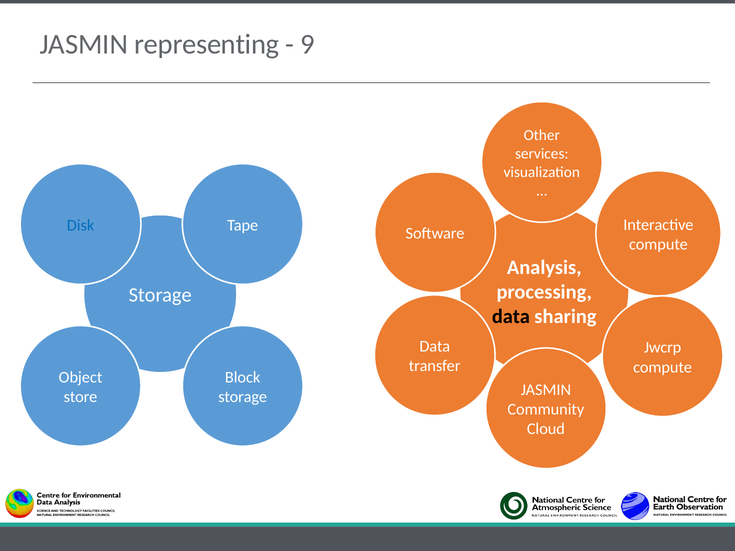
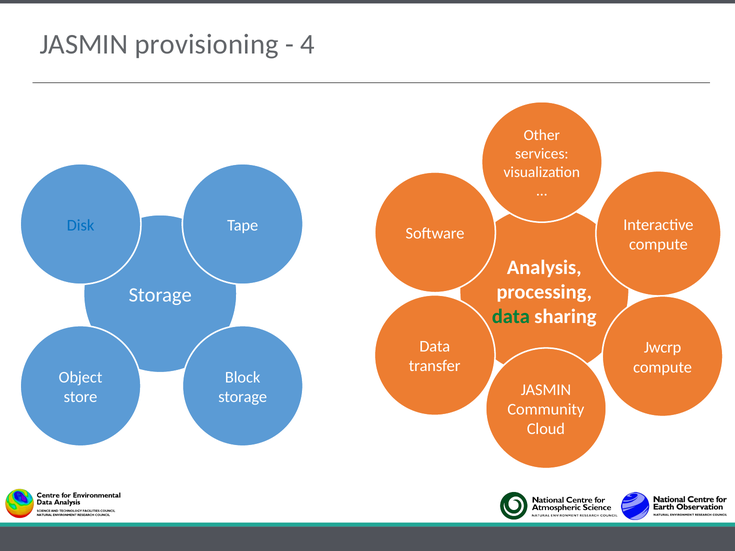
representing: representing -> provisioning (207, 44)
9: 9 -> 4 (308, 44)
data colour: black -> green (511, 317)
